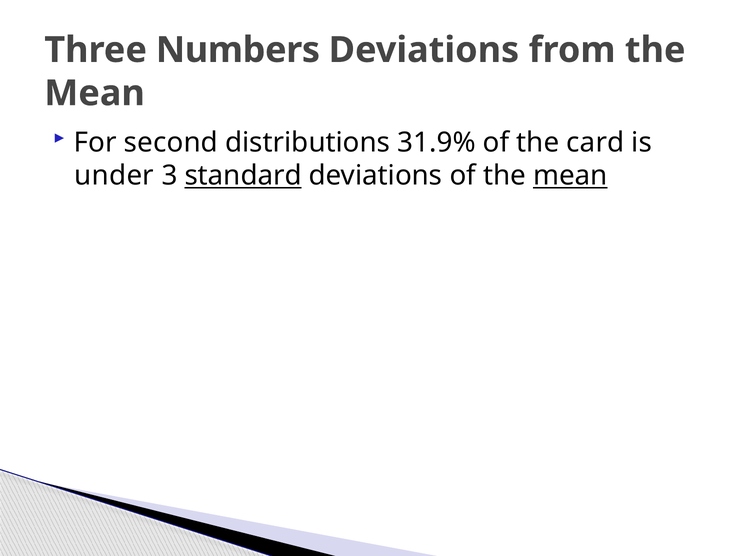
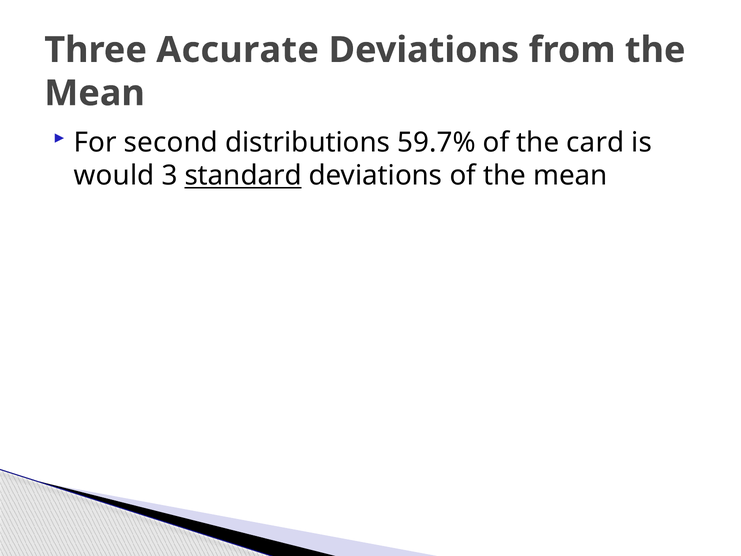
Numbers: Numbers -> Accurate (238, 50)
31.9%: 31.9% -> 59.7% (437, 142)
under: under -> would (114, 176)
mean underline: present -> none (570, 176)
